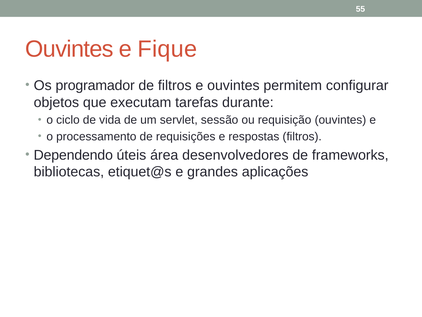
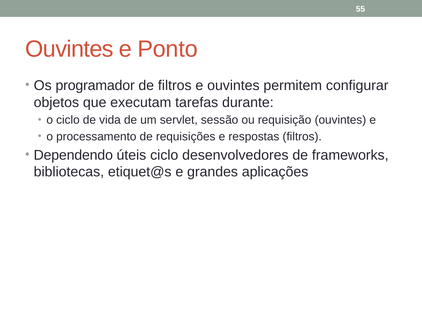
Fique: Fique -> Ponto (168, 49)
úteis área: área -> ciclo (164, 155)
